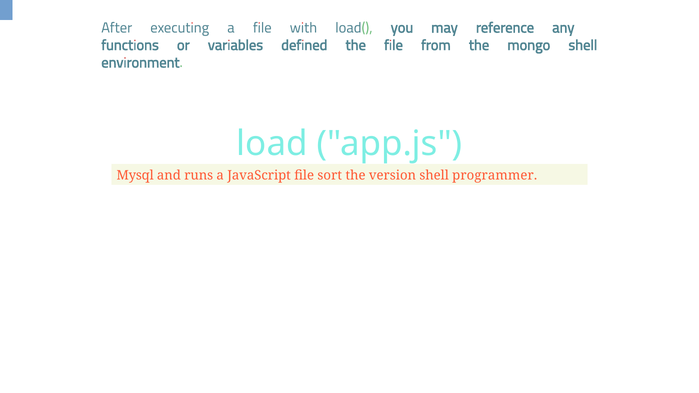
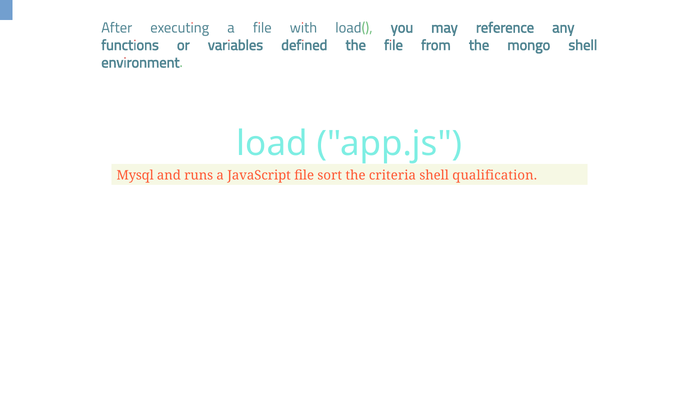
version: version -> criteria (392, 175)
programmer: programmer -> qualification (495, 175)
